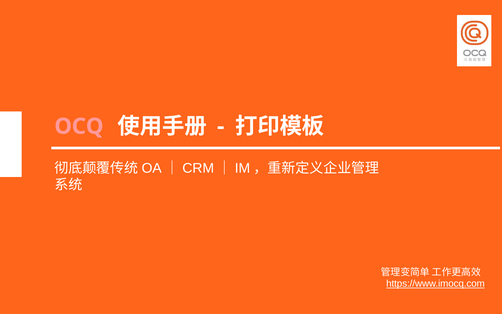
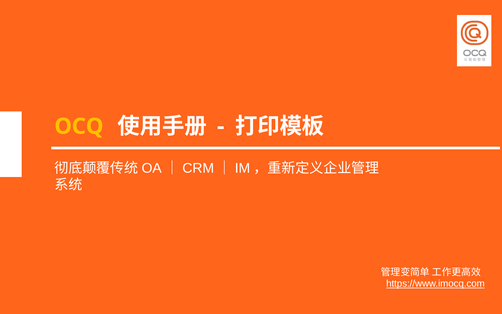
OCQ colour: pink -> yellow (79, 126)
